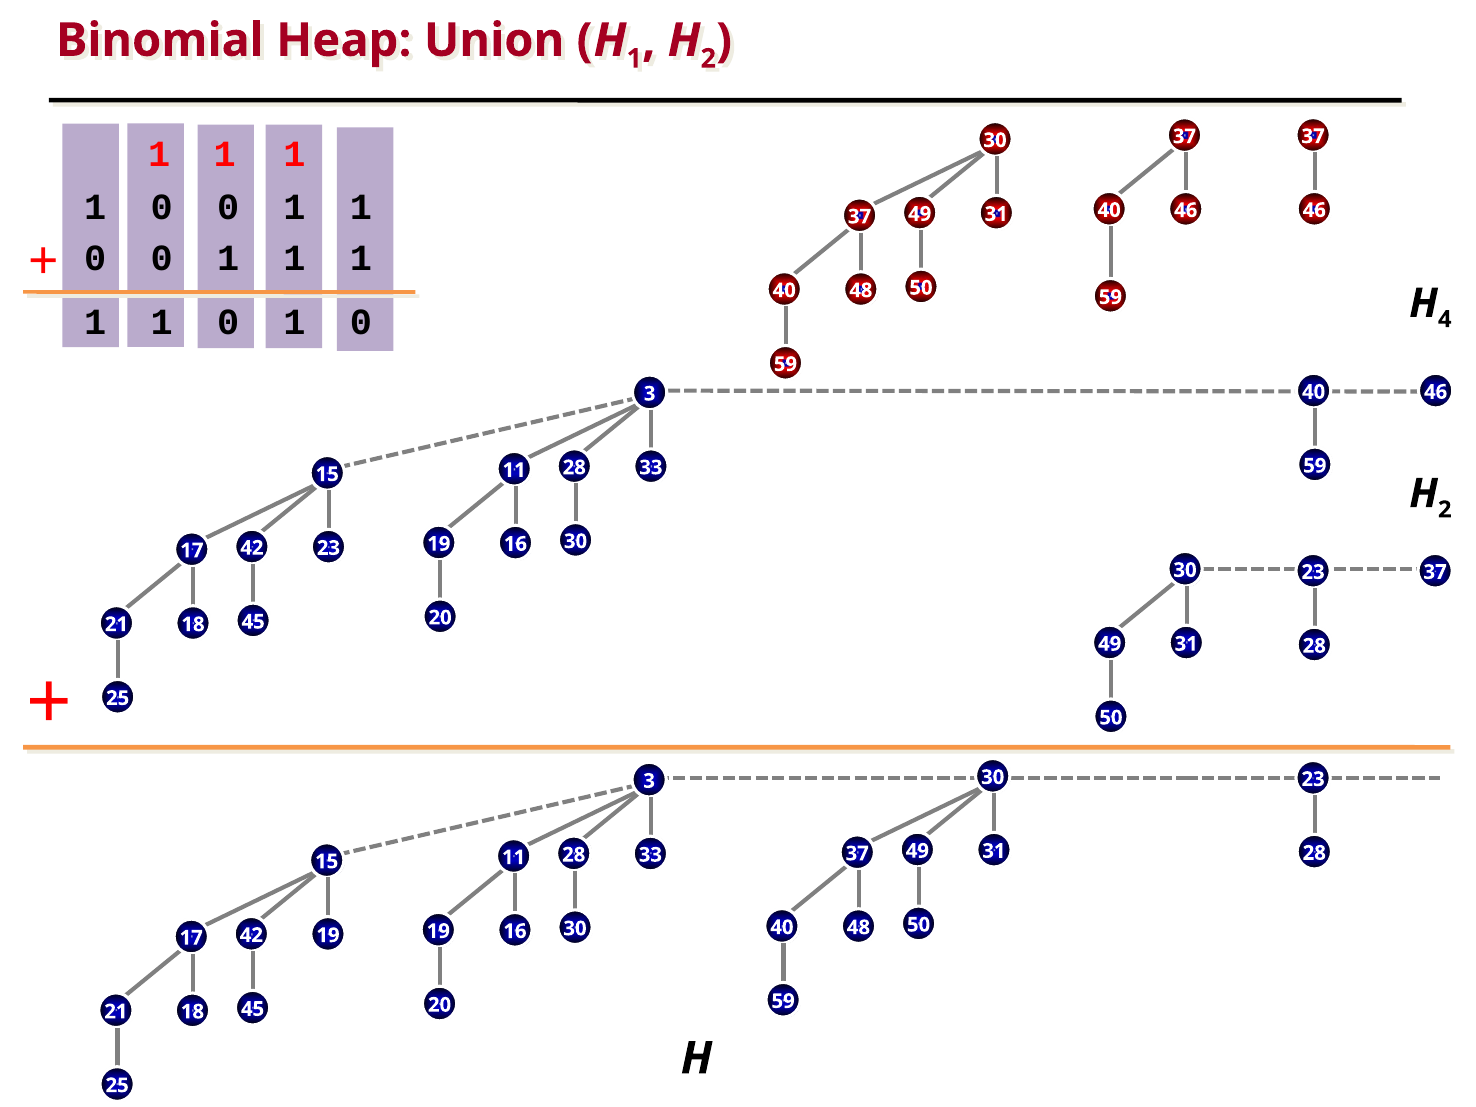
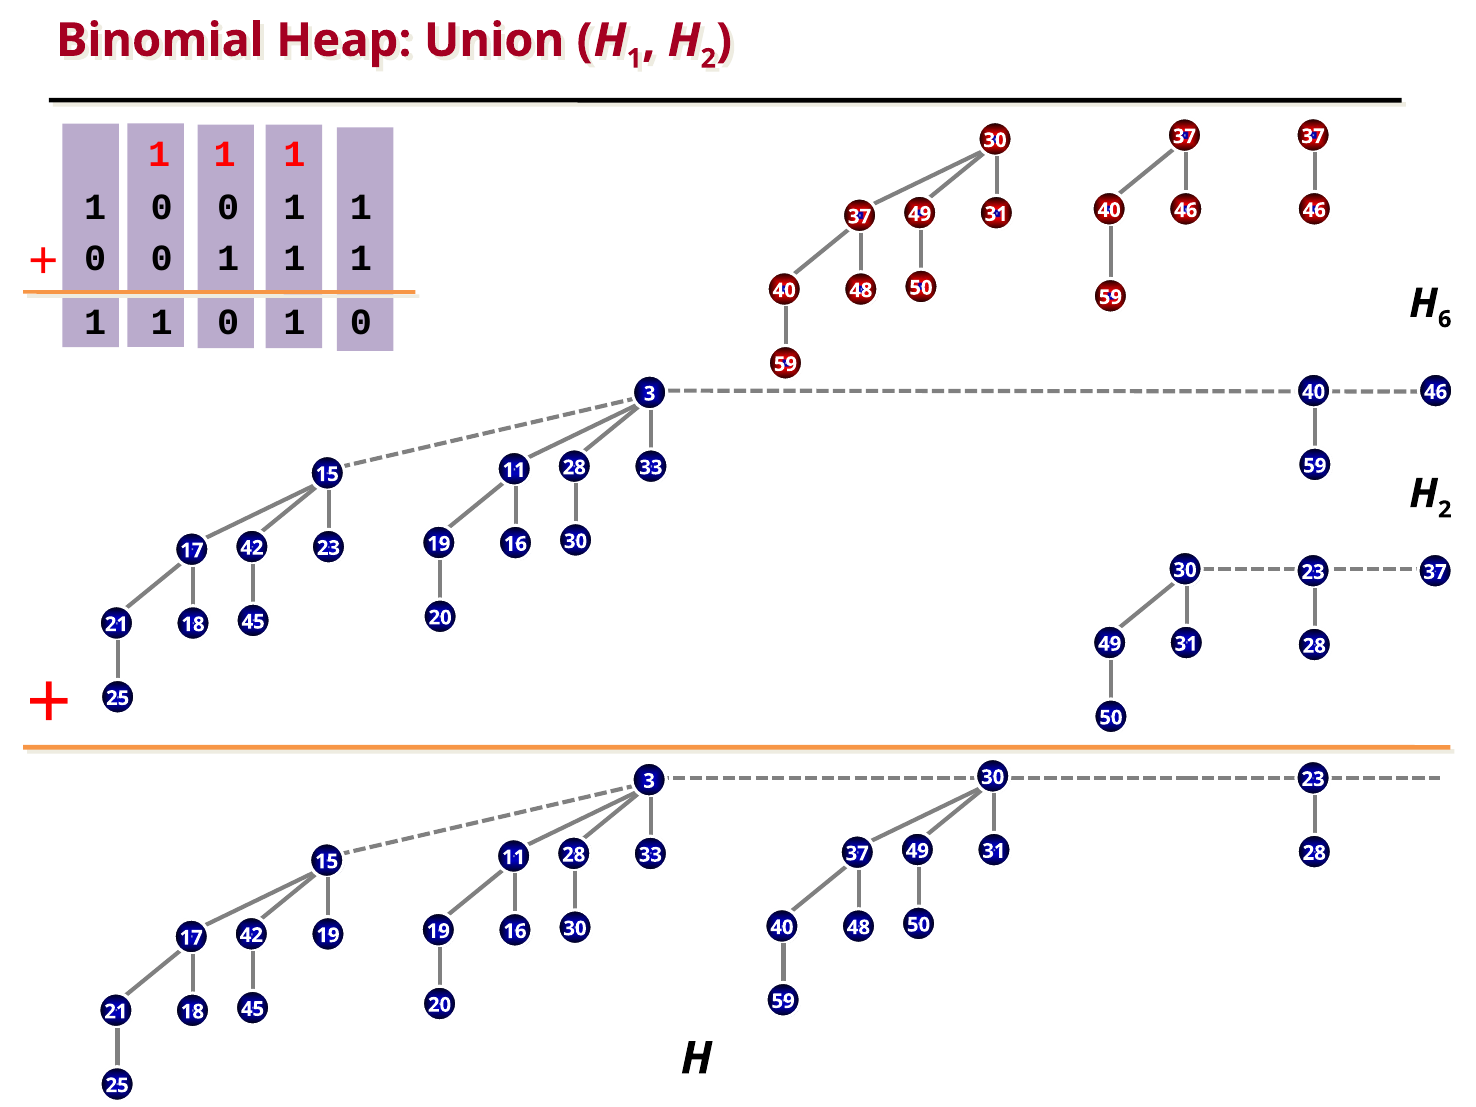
4: 4 -> 6 (1445, 319)
